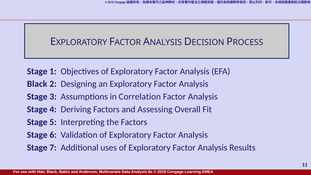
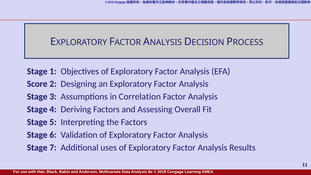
Black: Black -> Score (37, 84)
